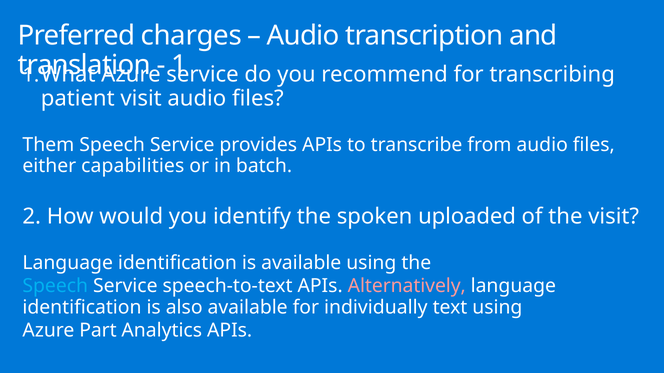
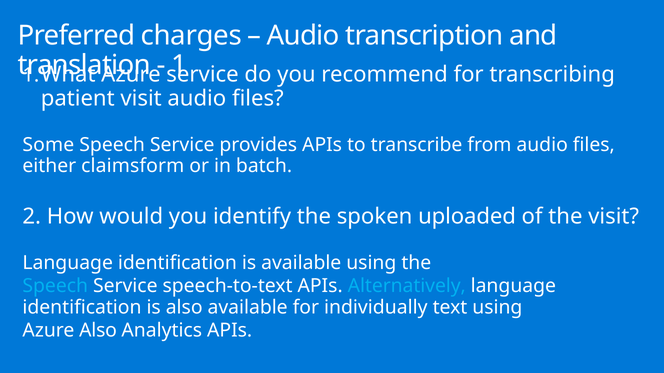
Them: Them -> Some (48, 145)
capabilities: capabilities -> claimsform (133, 166)
Alternatively colour: pink -> light blue (407, 286)
Azure Part: Part -> Also (98, 331)
